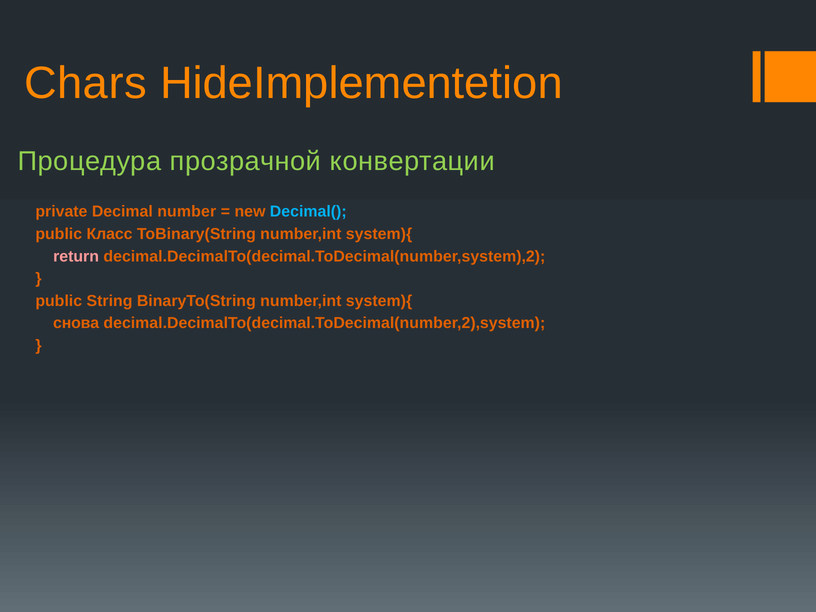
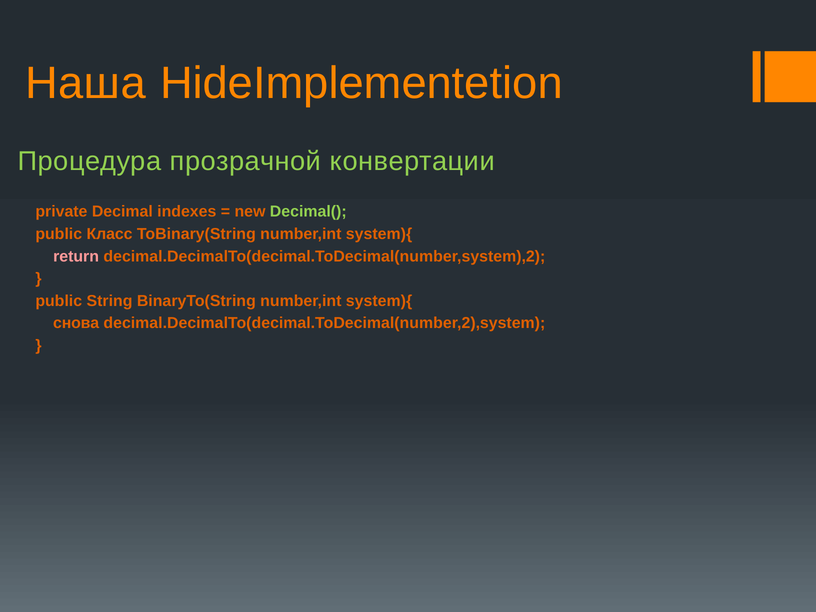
Chars: Chars -> Наша (85, 83)
number: number -> indexes (187, 212)
Decimal( colour: light blue -> light green (308, 212)
